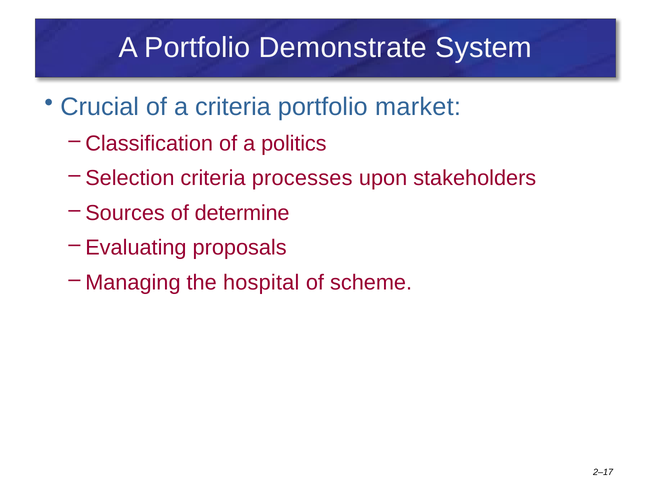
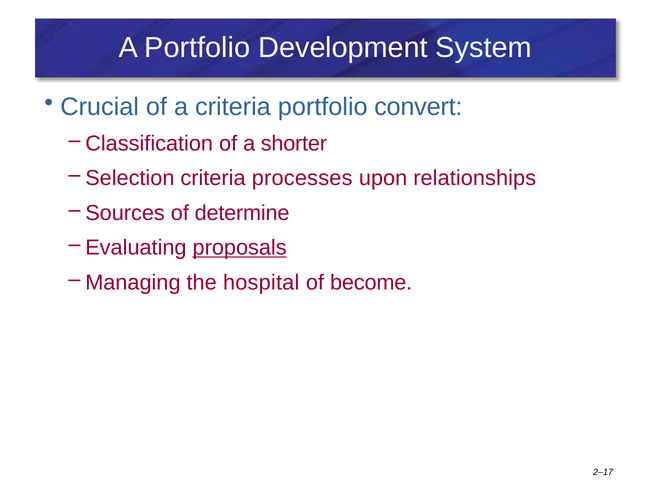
Demonstrate: Demonstrate -> Development (343, 48)
market: market -> convert (418, 107)
politics: politics -> shorter (294, 144)
stakeholders: stakeholders -> relationships (475, 178)
proposals underline: none -> present (240, 248)
scheme: scheme -> become (371, 283)
